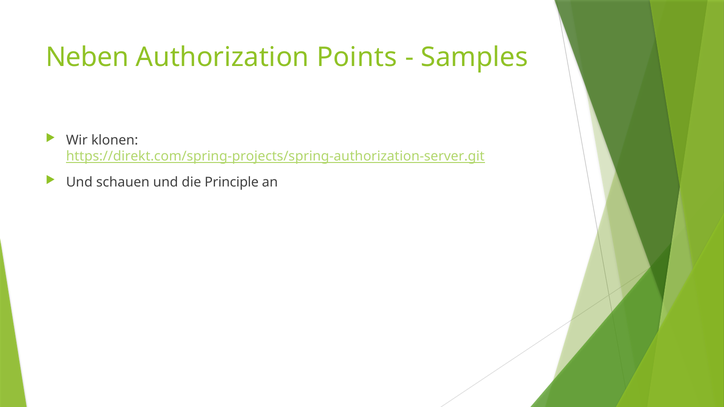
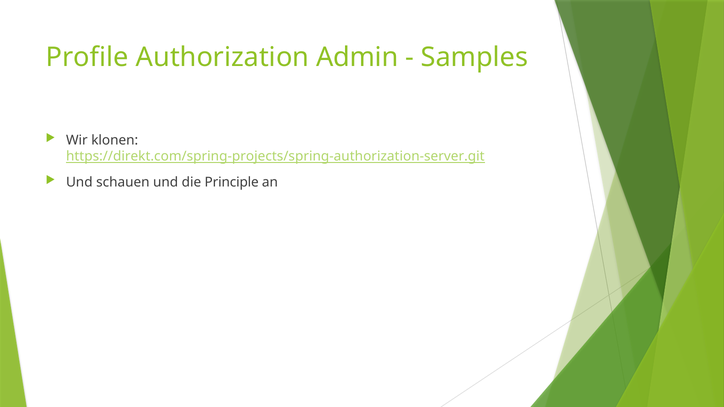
Neben: Neben -> Profile (87, 57)
Points: Points -> Admin (357, 57)
